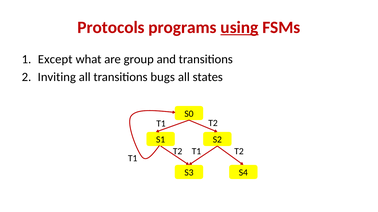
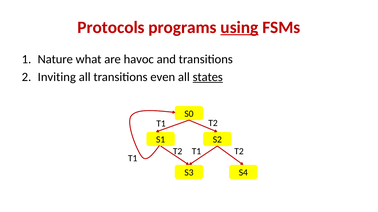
Except: Except -> Nature (55, 59)
group: group -> havoc (139, 59)
bugs: bugs -> even (163, 77)
states underline: none -> present (208, 77)
